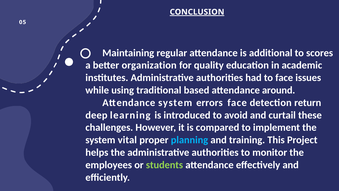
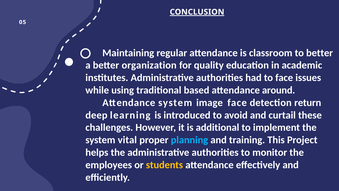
additional: additional -> classroom (271, 53)
to scores: scores -> better (320, 53)
errors: errors -> image (209, 102)
compared: compared -> additional (218, 127)
students colour: light green -> yellow (164, 165)
